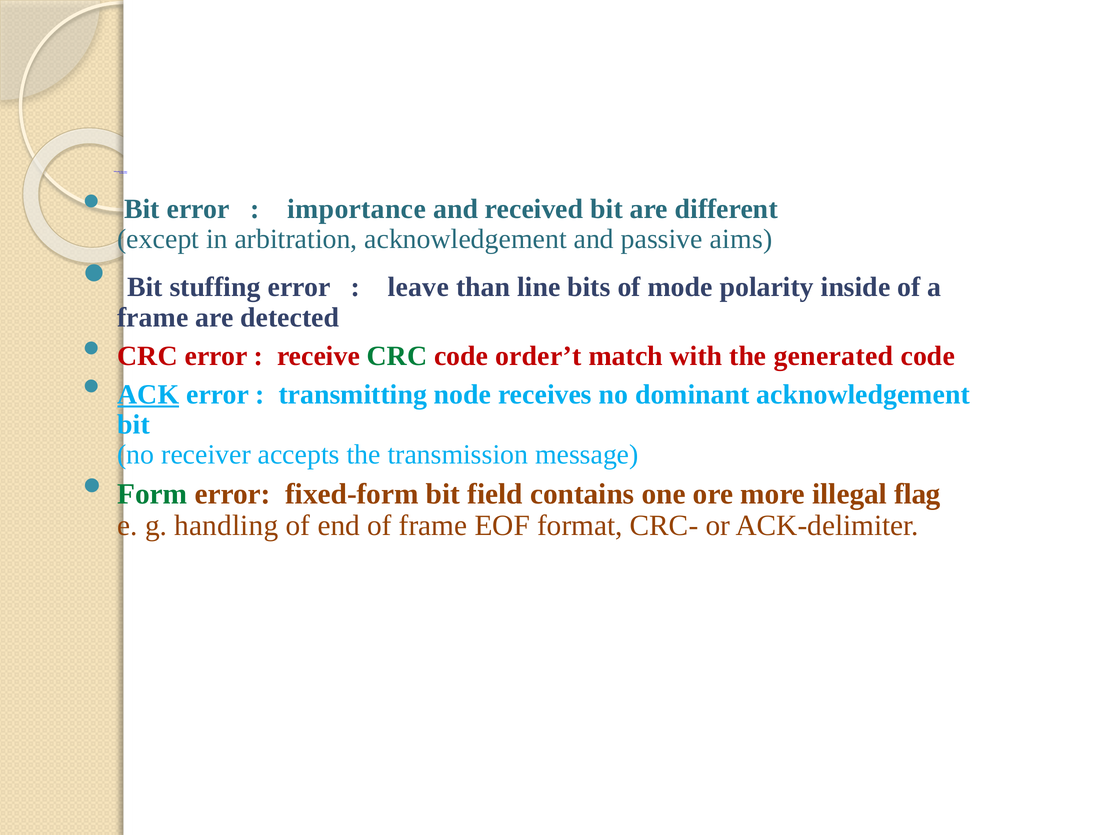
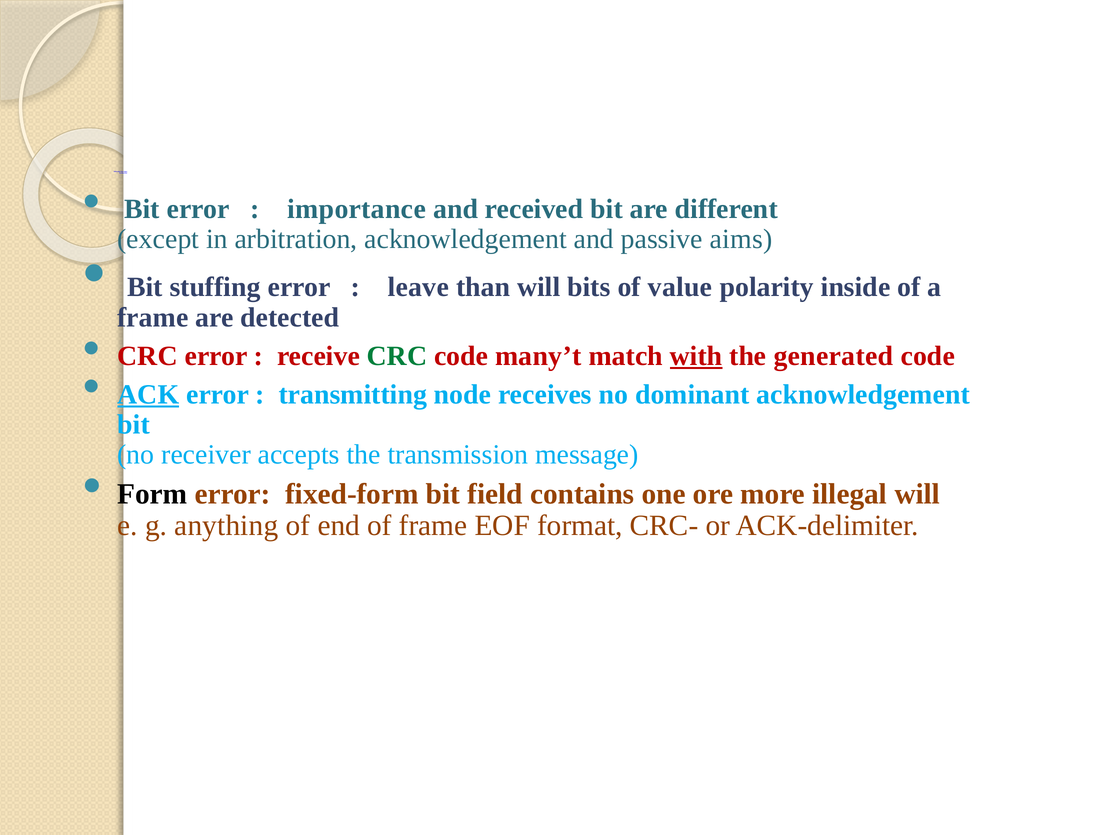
than line: line -> will (539, 287)
mode: mode -> value (680, 287)
order’t: order’t -> many’t (538, 356)
with underline: none -> present (696, 356)
Form colour: green -> black (152, 494)
illegal flag: flag -> will (917, 494)
handling: handling -> anything (226, 526)
